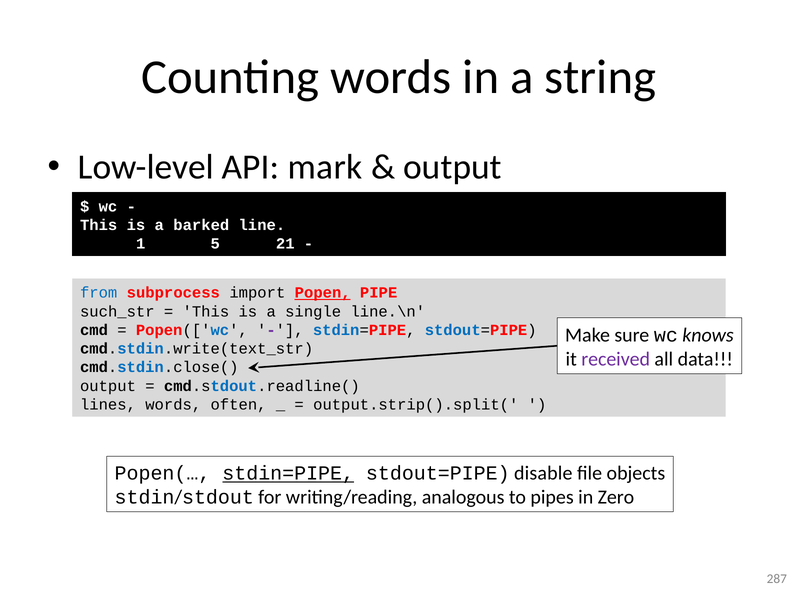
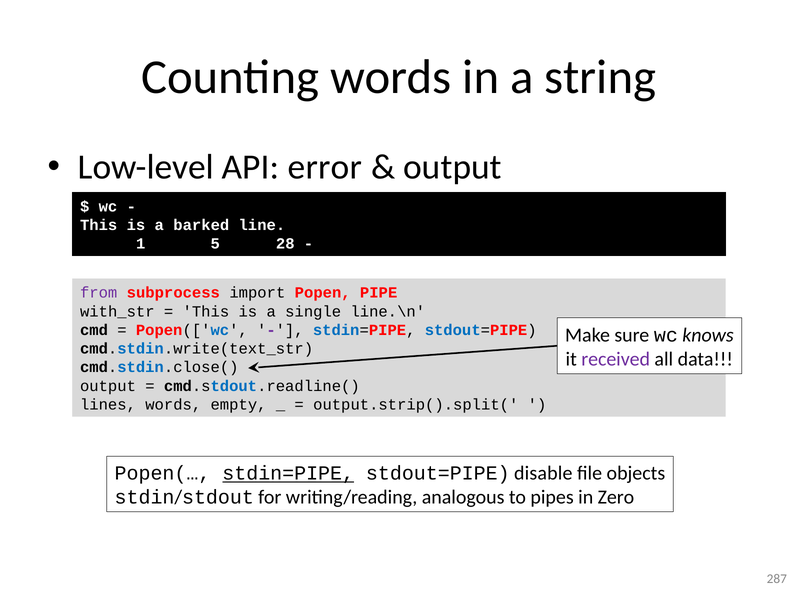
mark: mark -> error (325, 167)
21: 21 -> 28 (285, 244)
from colour: blue -> purple (99, 293)
Popen underline: present -> none (323, 293)
such_str: such_str -> with_str (117, 312)
often: often -> empty (239, 405)
